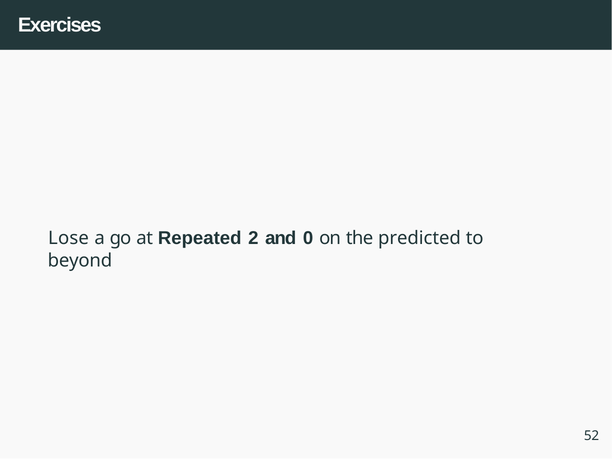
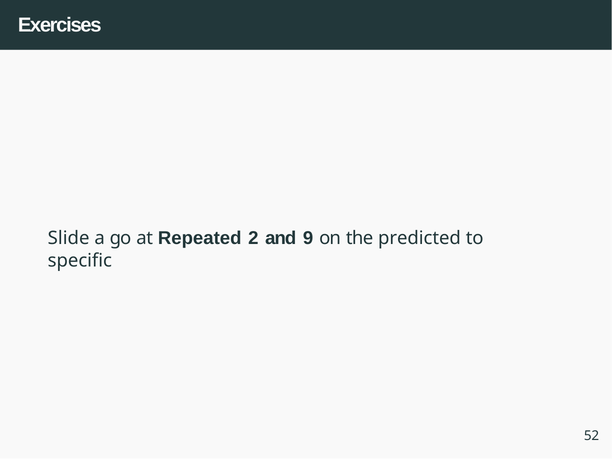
Lose: Lose -> Slide (69, 238)
0: 0 -> 9 (308, 238)
beyond: beyond -> specific (80, 261)
